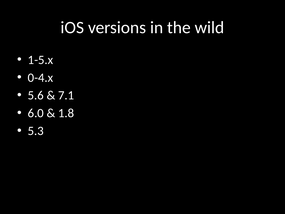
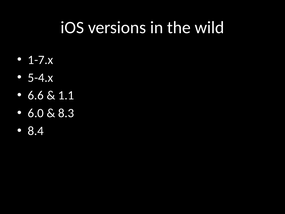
1-5.x: 1-5.x -> 1-7.x (40, 60)
0-4.x: 0-4.x -> 5-4.x (40, 78)
5.6: 5.6 -> 6.6 (36, 95)
7.1: 7.1 -> 1.1 (66, 95)
1.8: 1.8 -> 8.3 (66, 113)
5.3: 5.3 -> 8.4 (36, 131)
